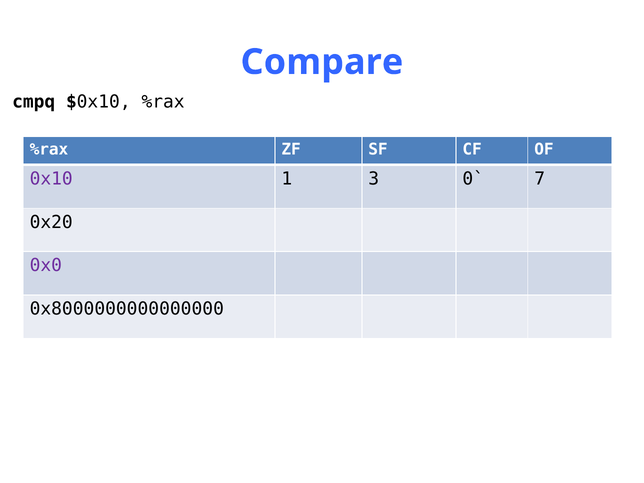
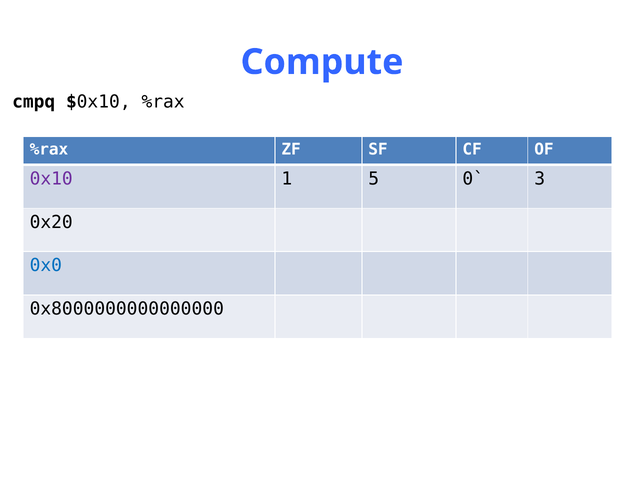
Compare: Compare -> Compute (322, 62)
3: 3 -> 5 (374, 179)
7: 7 -> 3 (540, 179)
0x0 colour: purple -> blue (46, 266)
